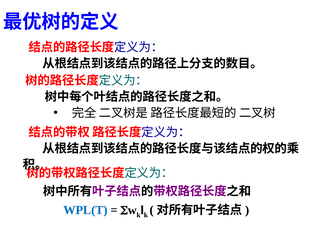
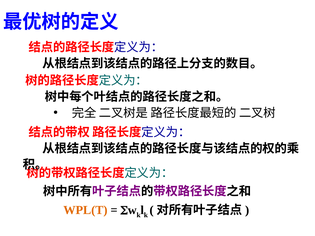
WPL(T colour: blue -> orange (85, 210)
